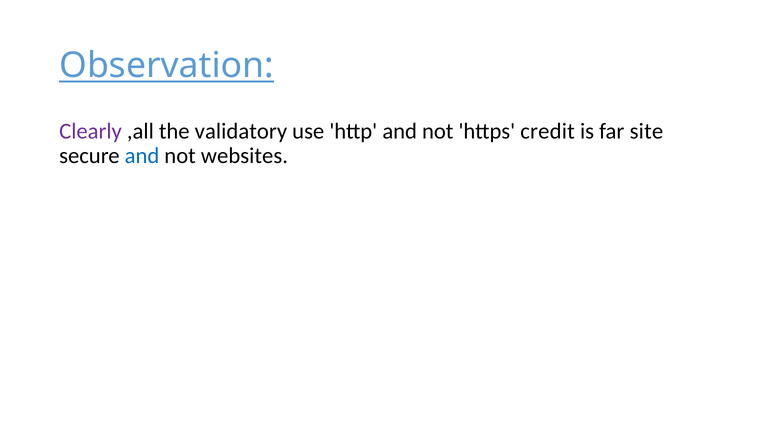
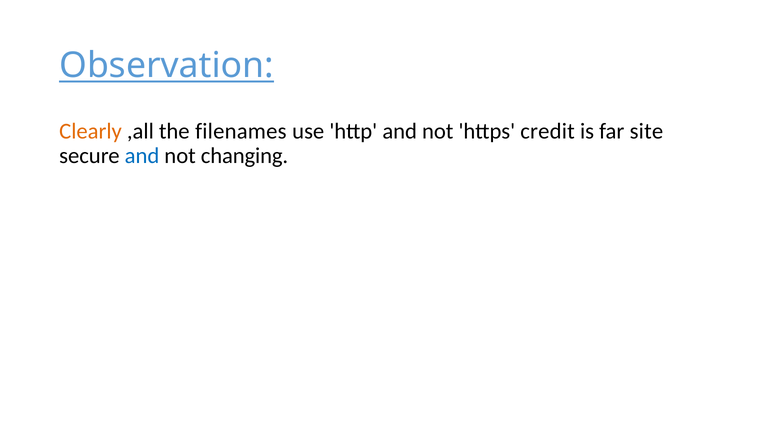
Clearly colour: purple -> orange (91, 131)
validatory: validatory -> filenames (241, 131)
websites: websites -> changing (245, 156)
